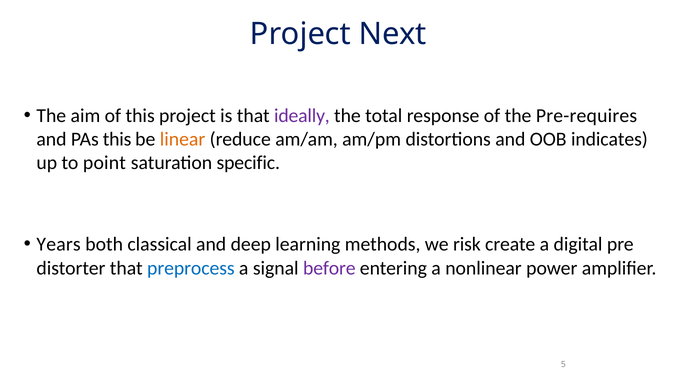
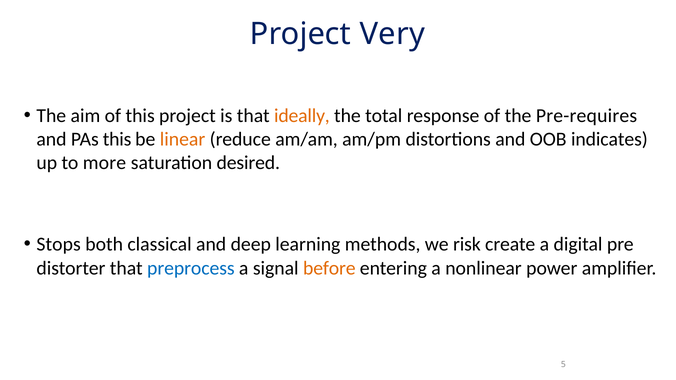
Next: Next -> Very (392, 34)
ideally colour: purple -> orange (302, 116)
point: point -> more (104, 163)
specific: specific -> desired (248, 163)
Years: Years -> Stops (59, 245)
before colour: purple -> orange (329, 268)
